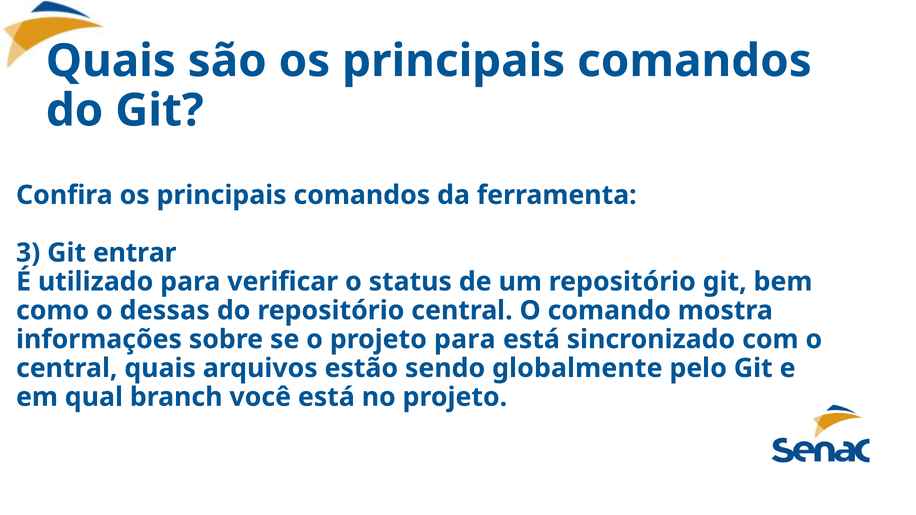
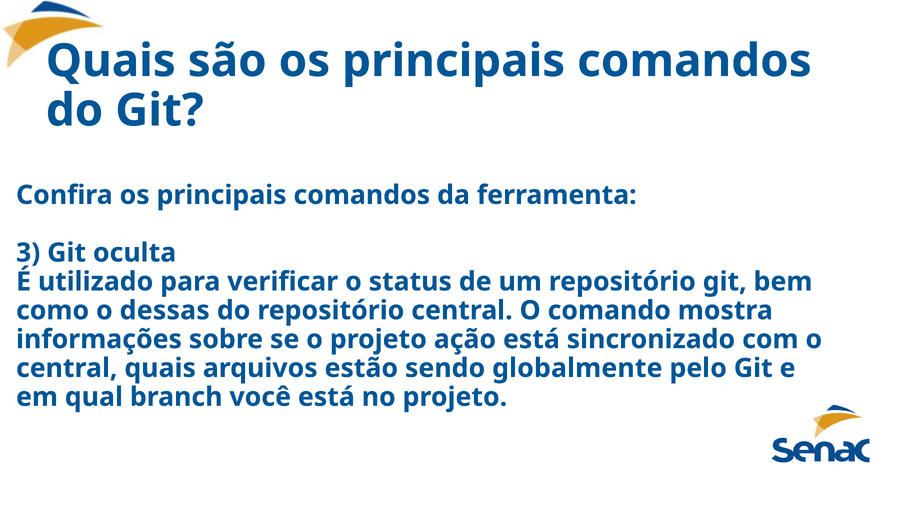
entrar: entrar -> oculta (135, 253)
projeto para: para -> ação (465, 339)
